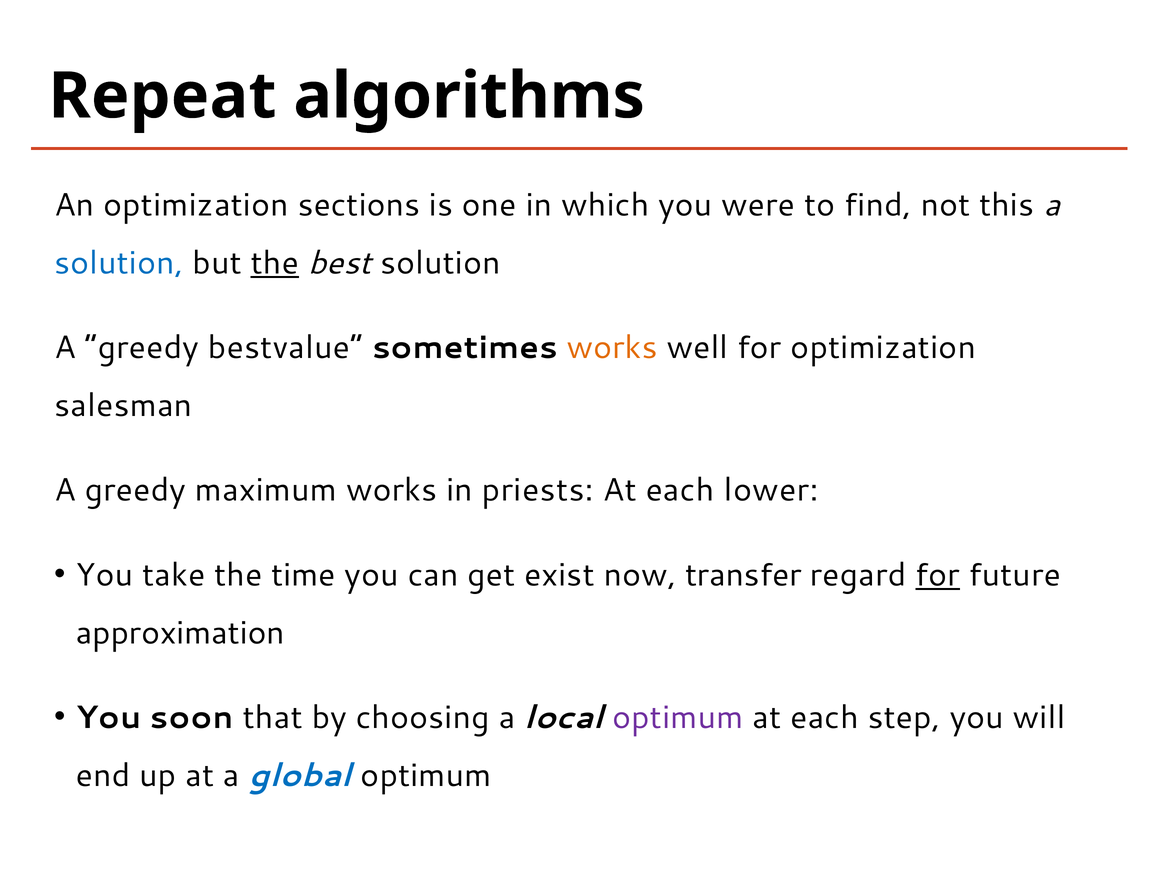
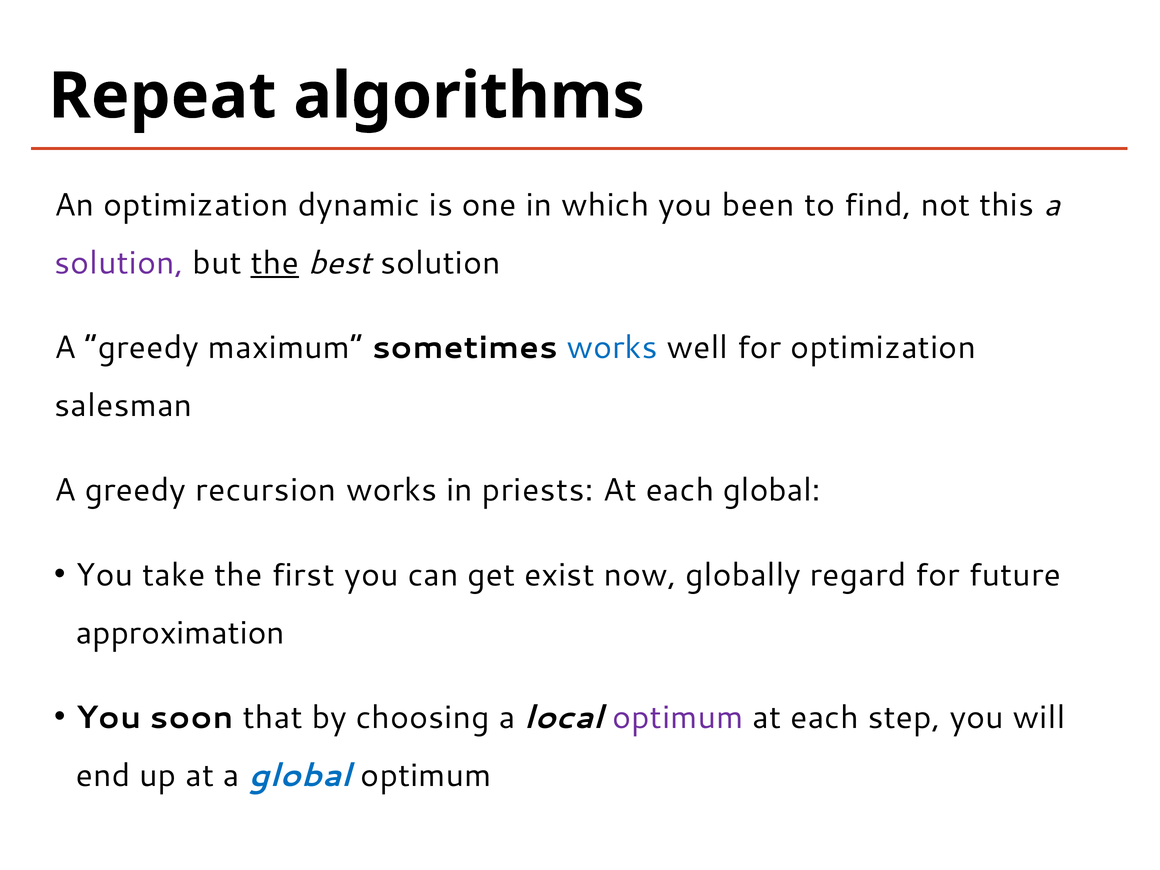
sections: sections -> dynamic (359, 205)
were: were -> been (758, 205)
solution colour: blue -> purple (119, 263)
bestvalue: bestvalue -> maximum (286, 348)
works colour: orange -> blue (612, 348)
maximum: maximum -> recursion (266, 490)
each lower: lower -> global (772, 490)
time: time -> first (303, 575)
transfer: transfer -> globally (743, 575)
for underline: present -> none (938, 575)
